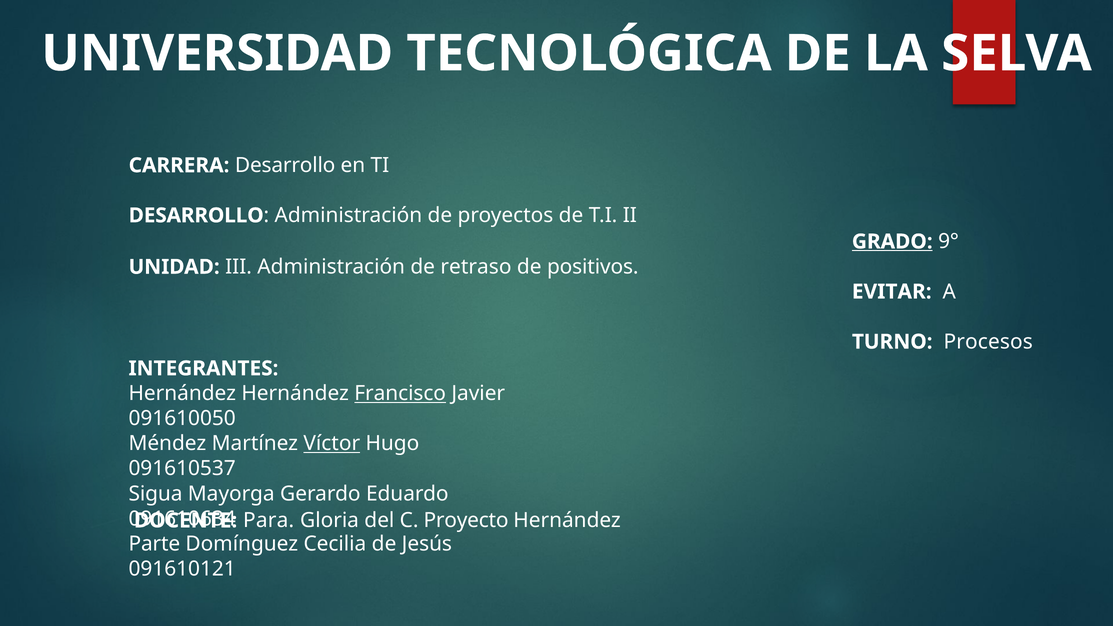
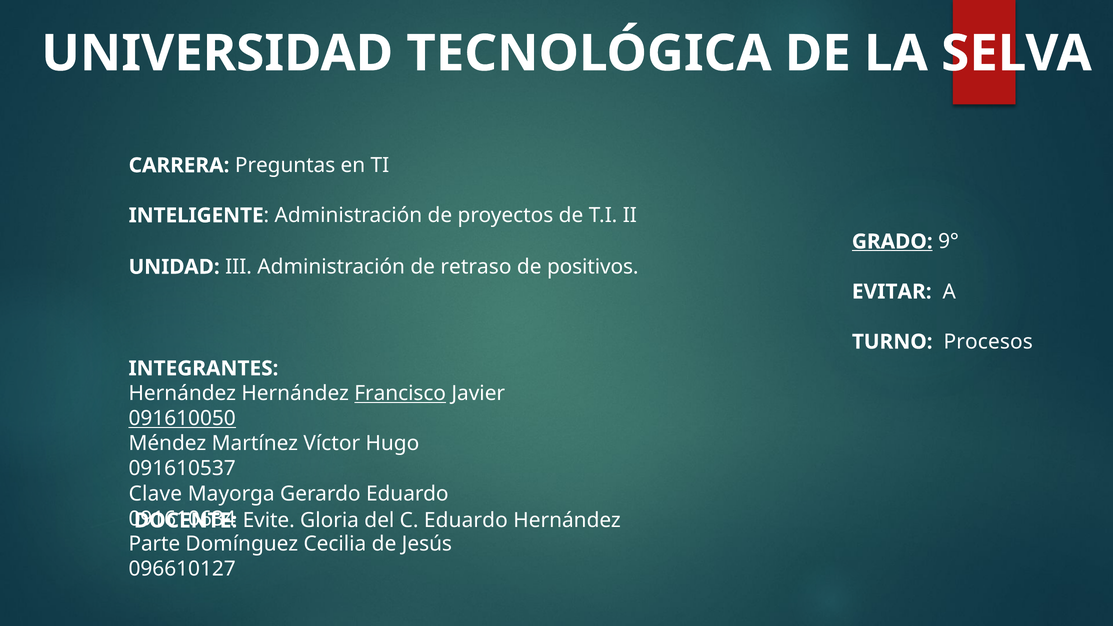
CARRERA Desarrollo: Desarrollo -> Preguntas (285, 165)
DESARROLLO: DESARROLLO -> INTELIGENTE (196, 215)
091610050 underline: none -> present (182, 419)
Víctor underline: present -> none (332, 444)
Sigua: Sigua -> Clave (155, 494)
Para: Para -> Evite (269, 521)
C Proyecto: Proyecto -> Eduardo (466, 521)
091610121: 091610121 -> 096610127 (182, 569)
